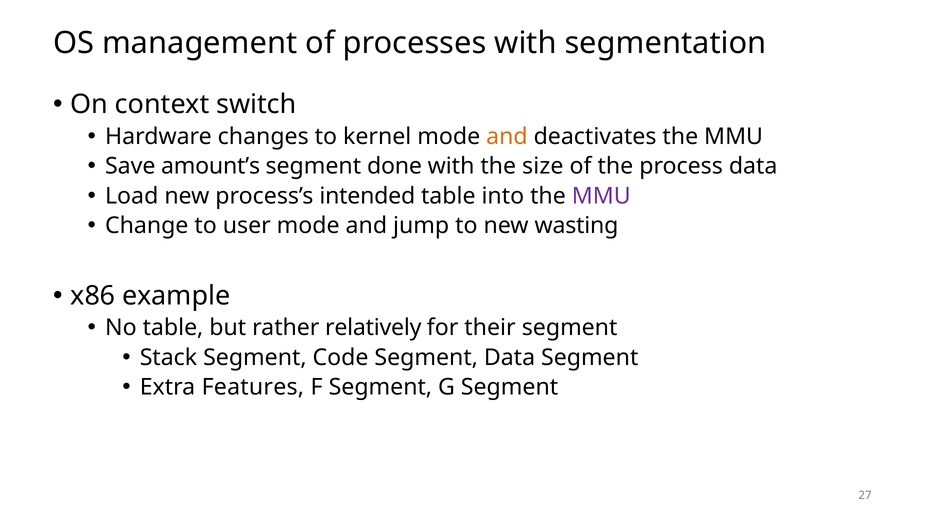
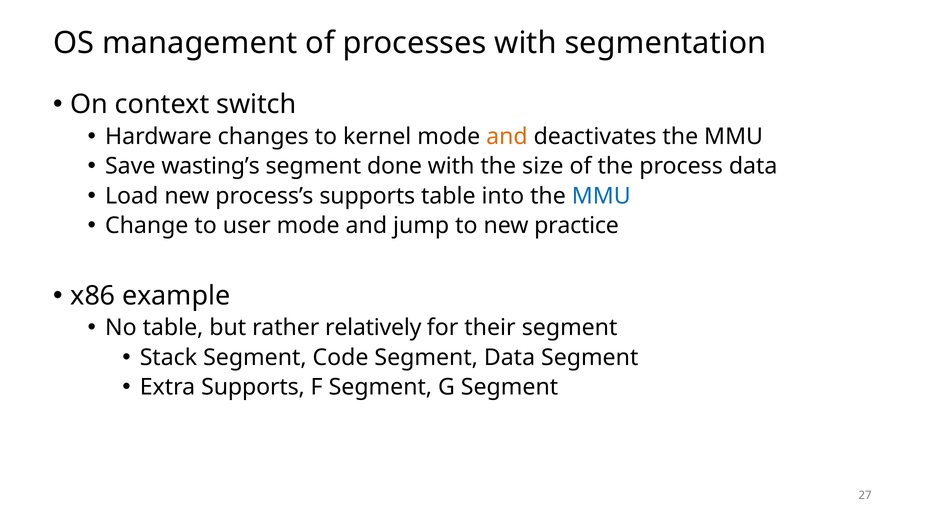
amount’s: amount’s -> wasting’s (211, 166)
process’s intended: intended -> supports (367, 196)
MMU colour: purple -> blue (601, 196)
wasting: wasting -> practice (577, 226)
Extra Features: Features -> Supports (253, 388)
